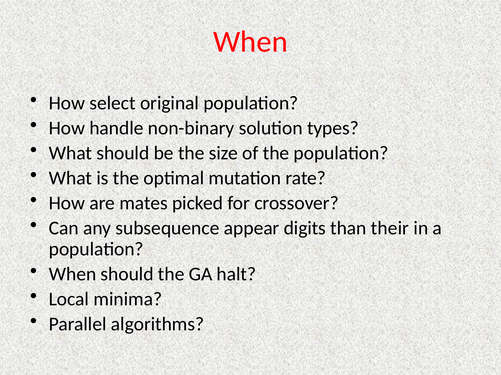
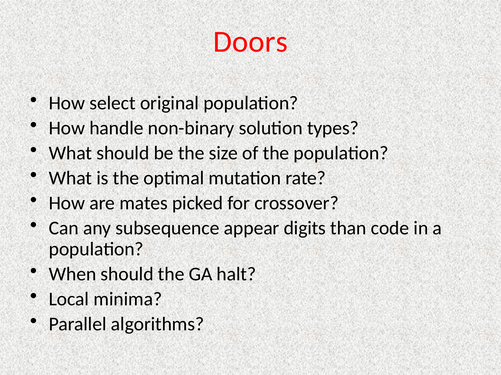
When: When -> Doors (250, 42)
their: their -> code (390, 228)
